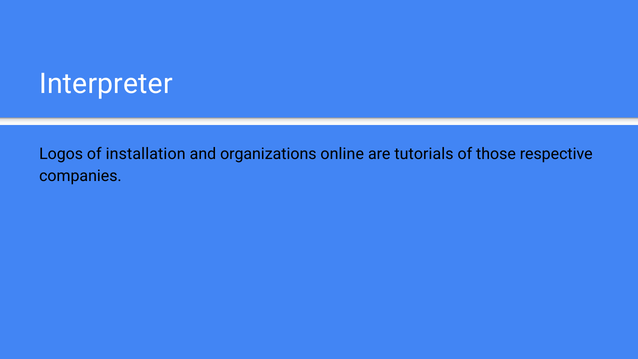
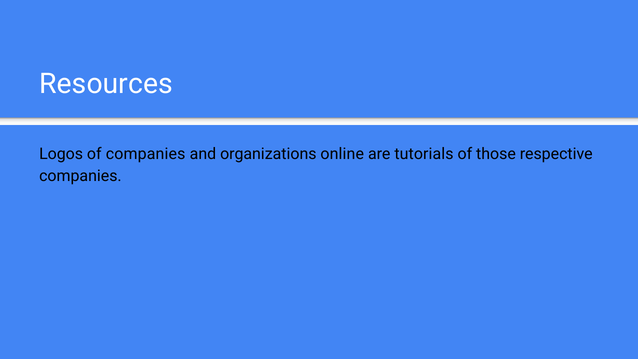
Interpreter: Interpreter -> Resources (106, 84)
of installation: installation -> companies (146, 154)
